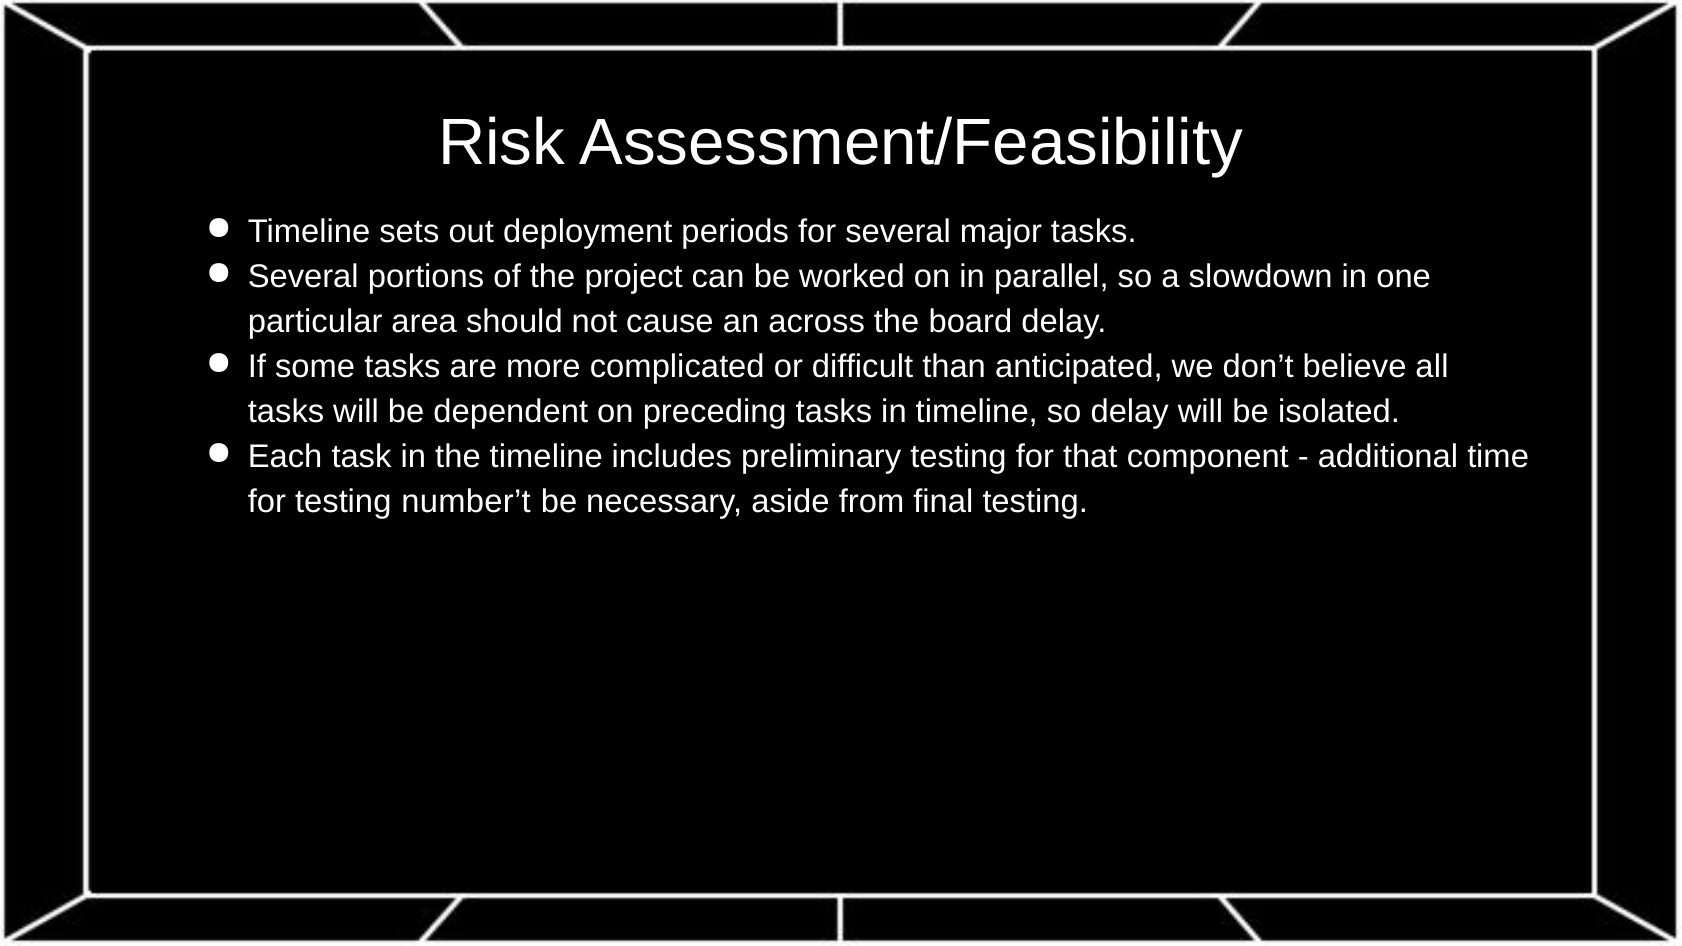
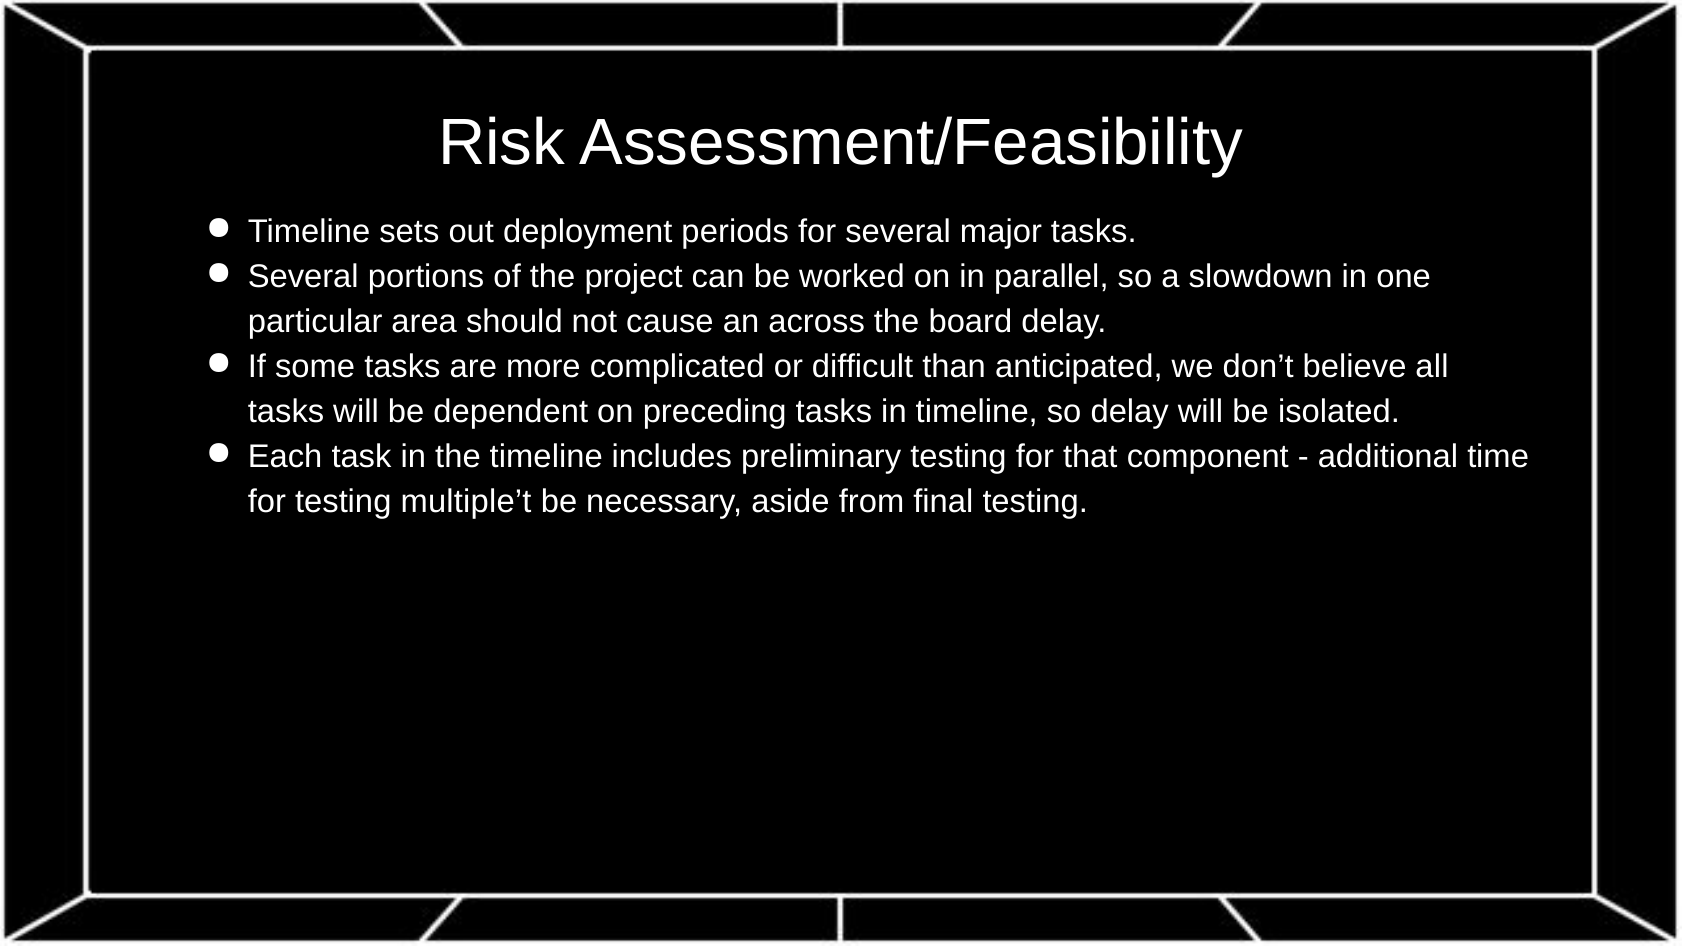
number’t: number’t -> multiple’t (466, 502)
